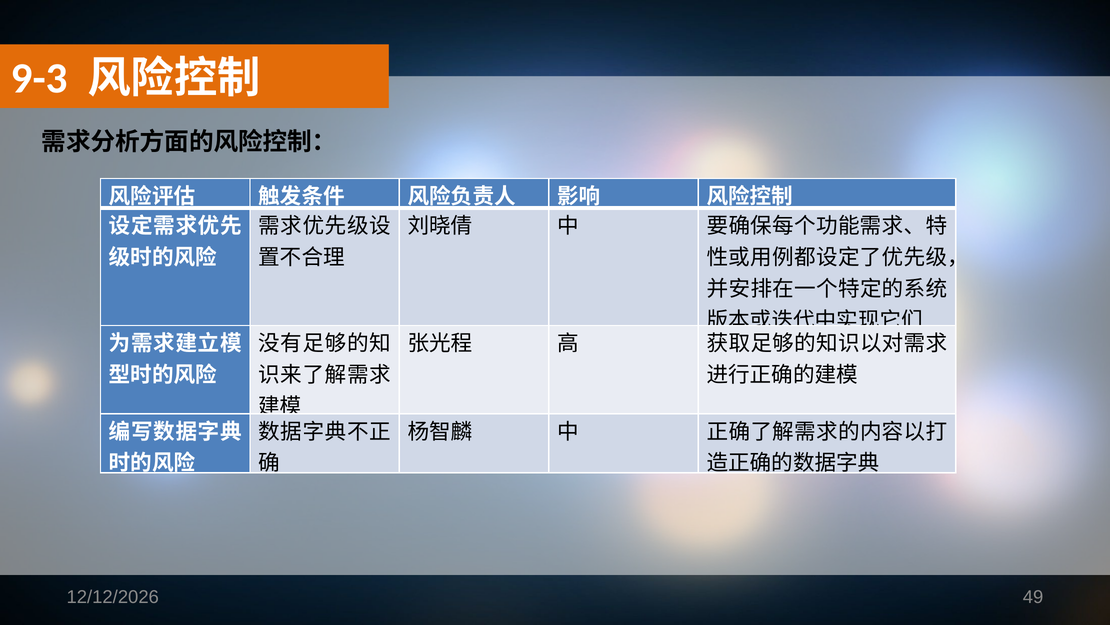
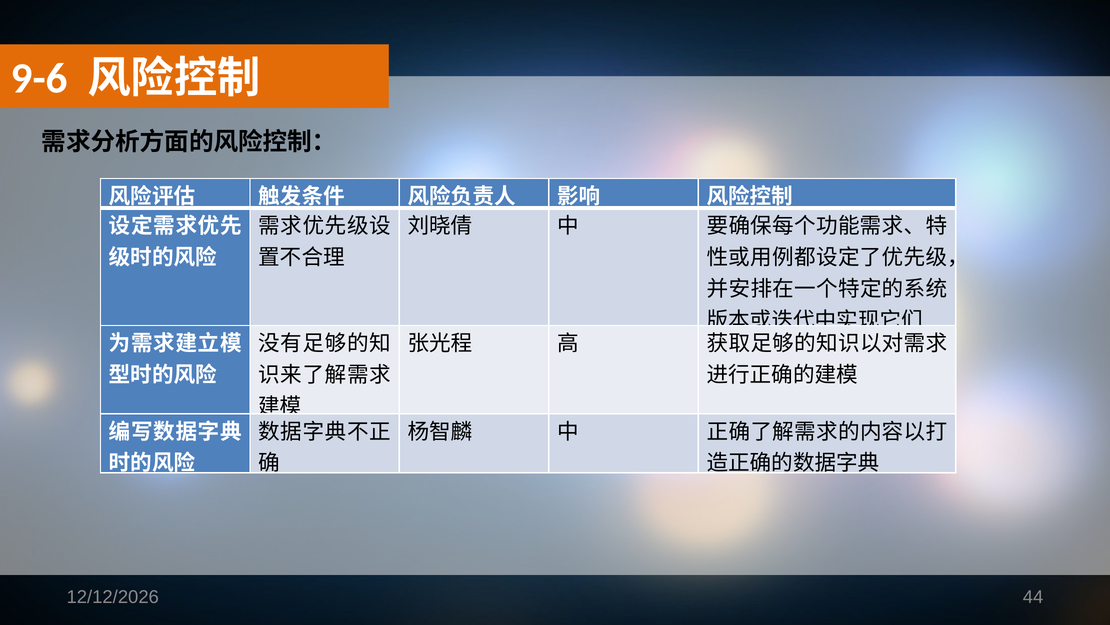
9-3: 9-3 -> 9-6 (39, 79)
49: 49 -> 44 (1033, 597)
